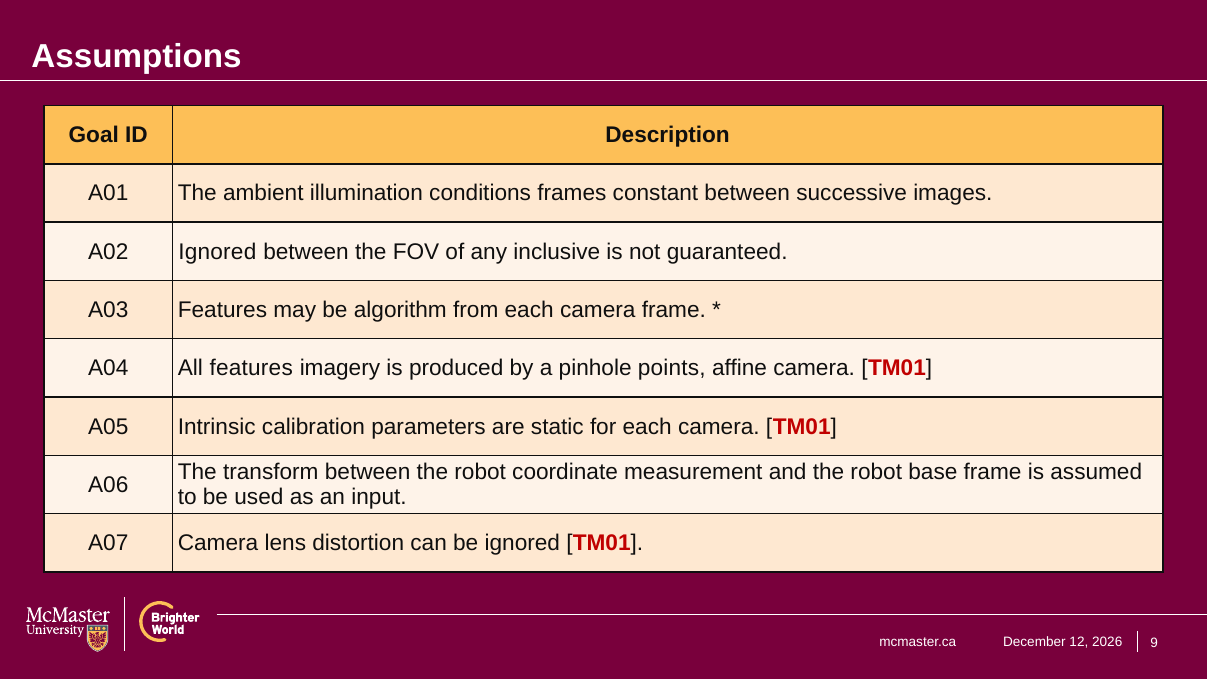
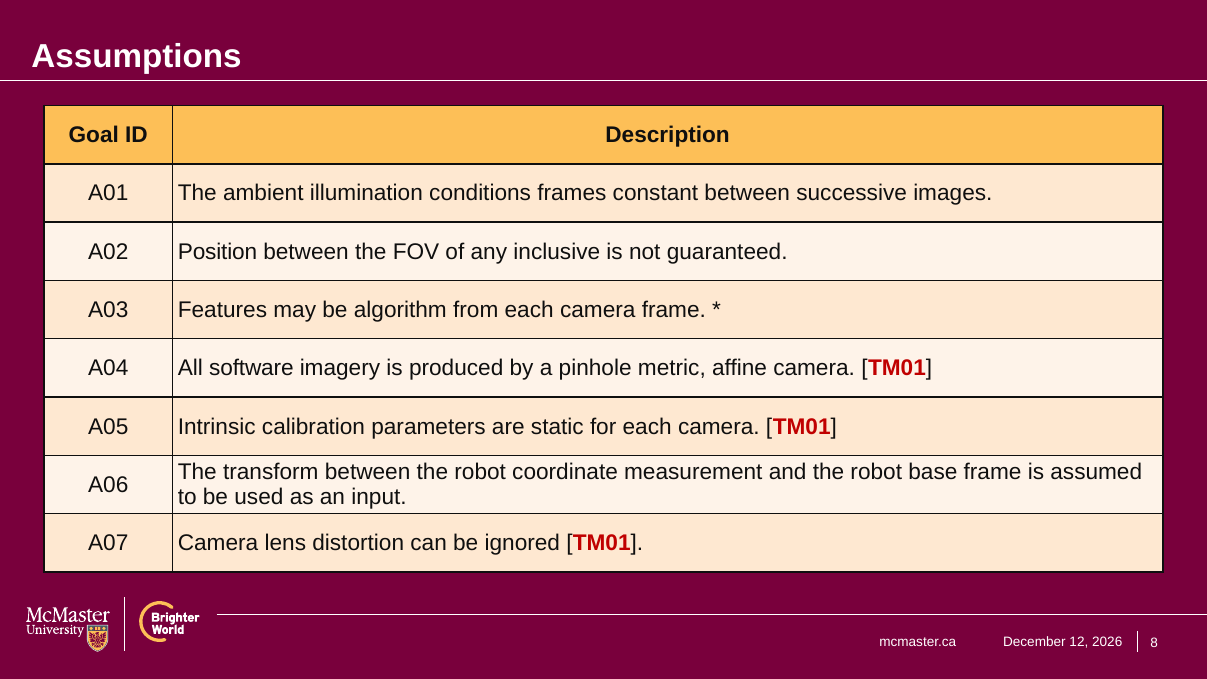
A02 Ignored: Ignored -> Position (218, 252)
All features: features -> software (251, 368)
points: points -> metric (672, 368)
9: 9 -> 8 (1154, 643)
